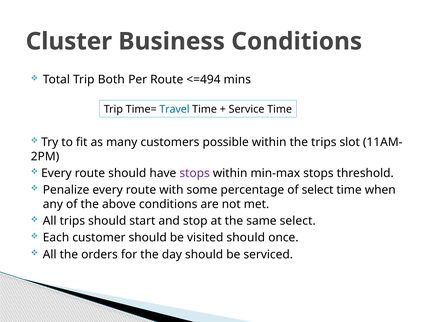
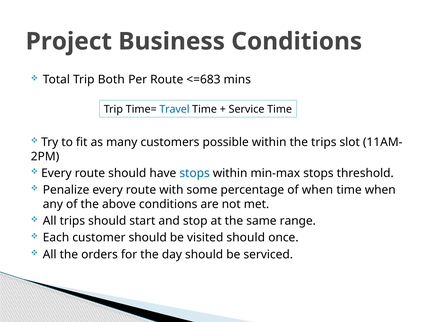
Cluster: Cluster -> Project (69, 41)
<=494: <=494 -> <=683 (203, 80)
stops colour: purple -> blue (195, 173)
of select: select -> when (317, 190)
same select: select -> range (298, 221)
